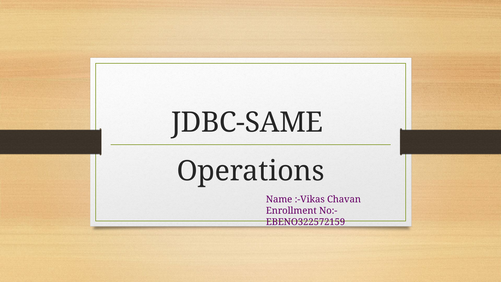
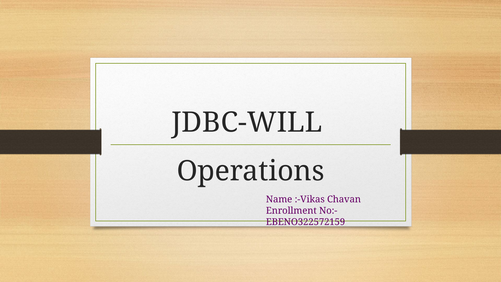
JDBC-SAME: JDBC-SAME -> JDBC-WILL (247, 122)
